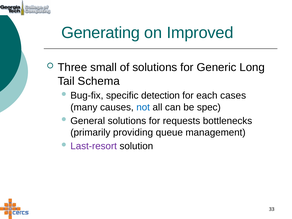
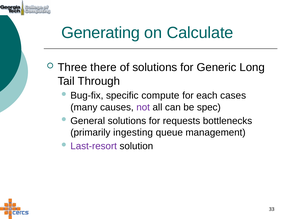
Improved: Improved -> Calculate (200, 33)
small: small -> there (104, 67)
Schema: Schema -> Through (99, 81)
detection: detection -> compute (160, 96)
not colour: blue -> purple (143, 107)
providing: providing -> ingesting (133, 133)
